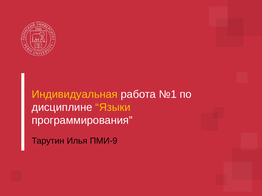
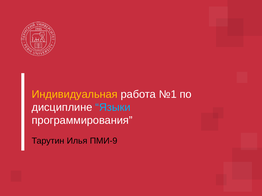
Языки colour: yellow -> light blue (113, 108)
